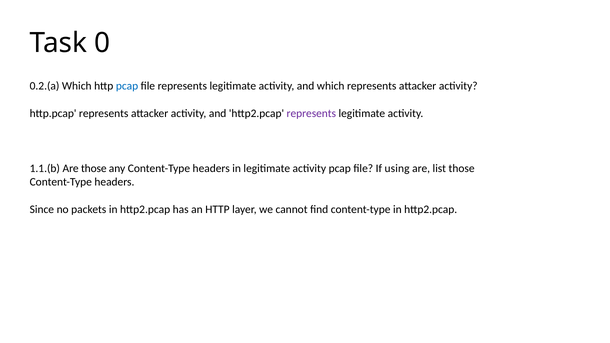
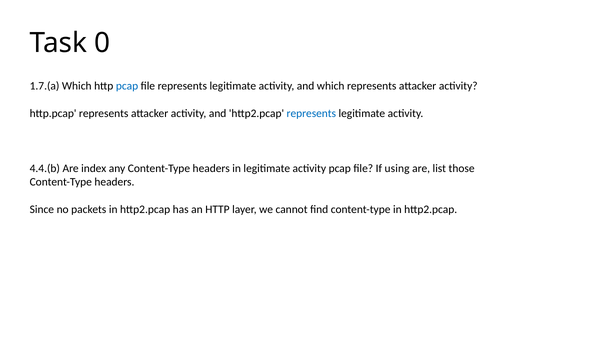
0.2.(a: 0.2.(a -> 1.7.(a (45, 86)
represents colour: purple -> blue (311, 114)
1.1.(b: 1.1.(b -> 4.4.(b (45, 168)
Are those: those -> index (94, 168)
